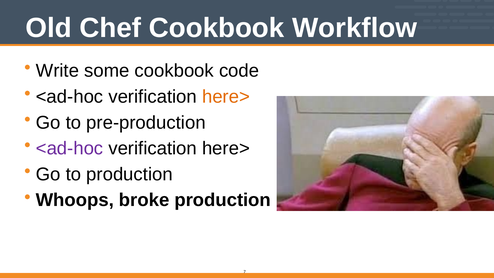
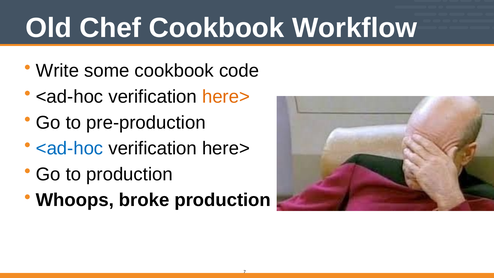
<ad-hoc colour: purple -> blue (70, 148)
